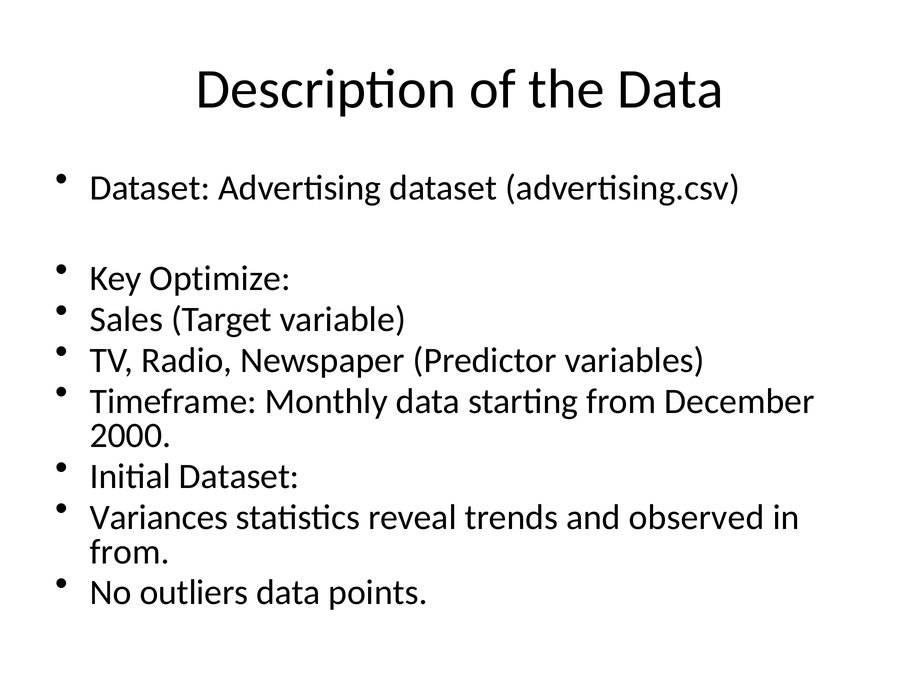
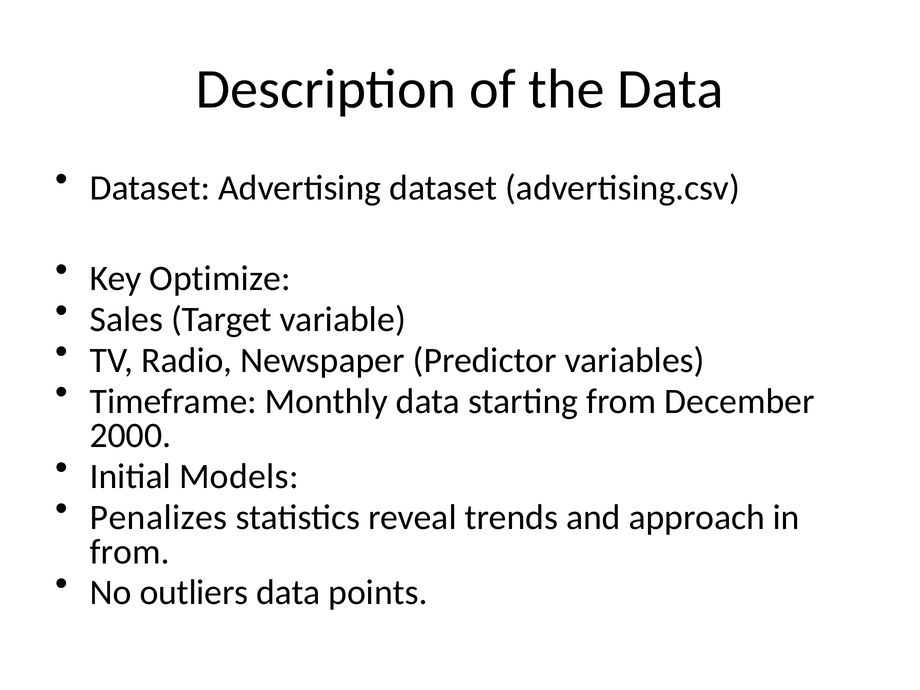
Initial Dataset: Dataset -> Models (239, 476)
Variances: Variances -> Penalizes (159, 517)
observed: observed -> approach (697, 517)
